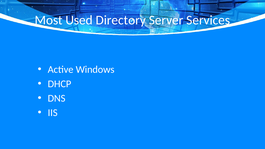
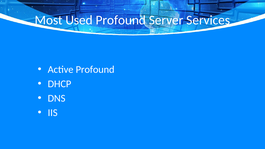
Used Directory: Directory -> Profound (121, 20)
Active Windows: Windows -> Profound (95, 69)
